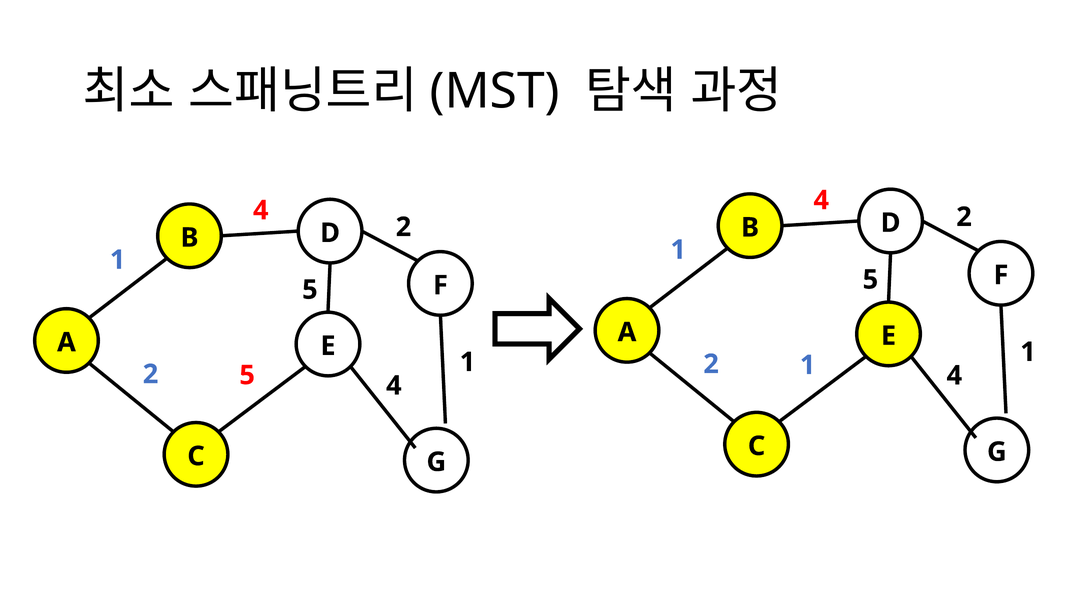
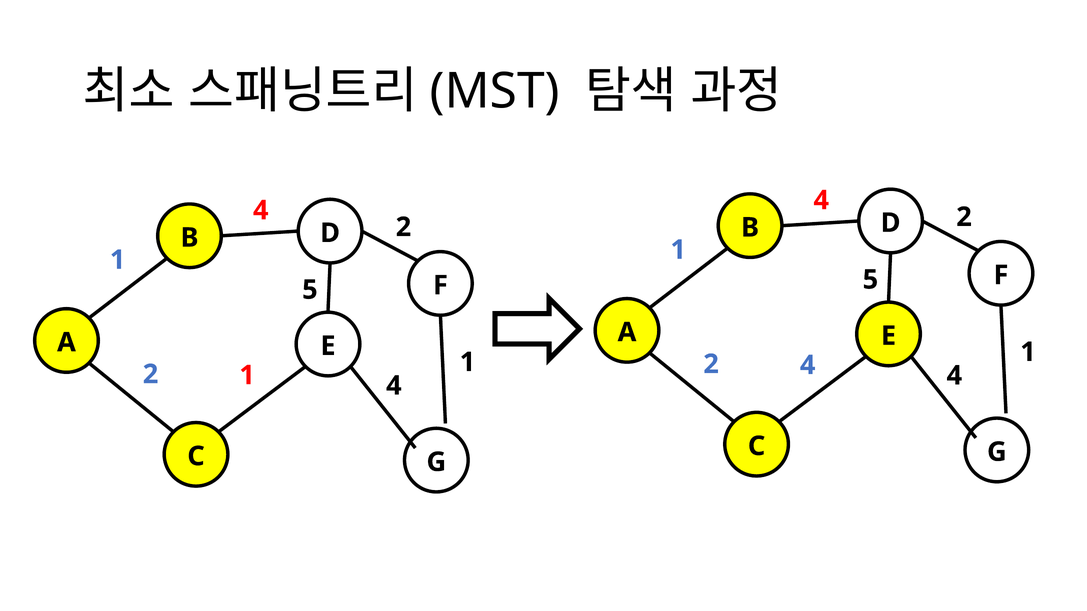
1: 1 -> 4 (808, 365)
5: 5 -> 1 (247, 375)
